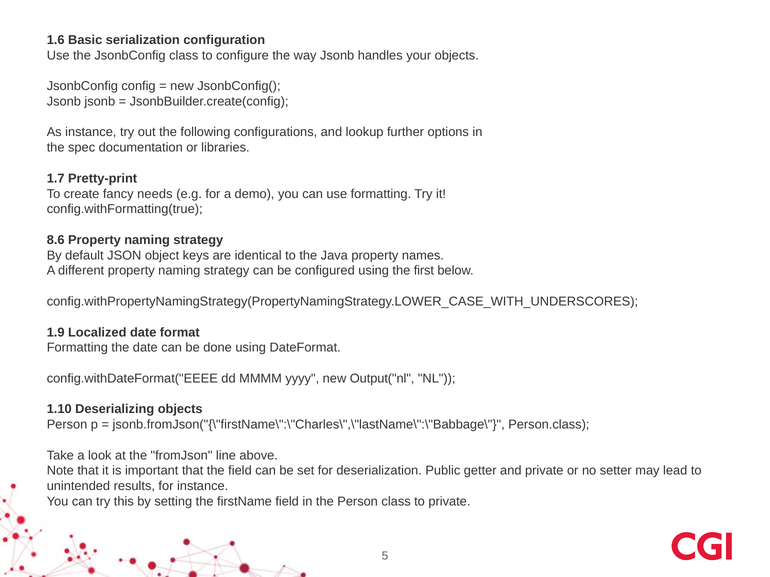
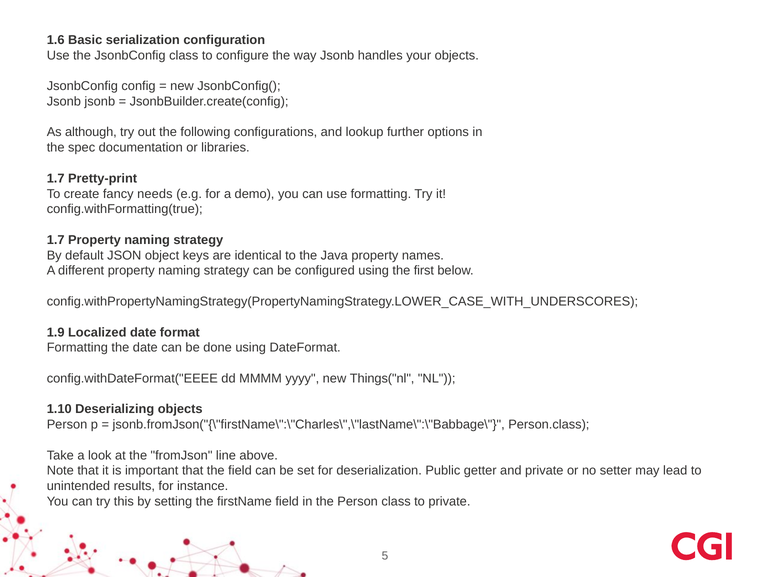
As instance: instance -> although (91, 132)
8.6: 8.6 -> 1.7 (56, 240)
Output("nl: Output("nl -> Things("nl (382, 379)
